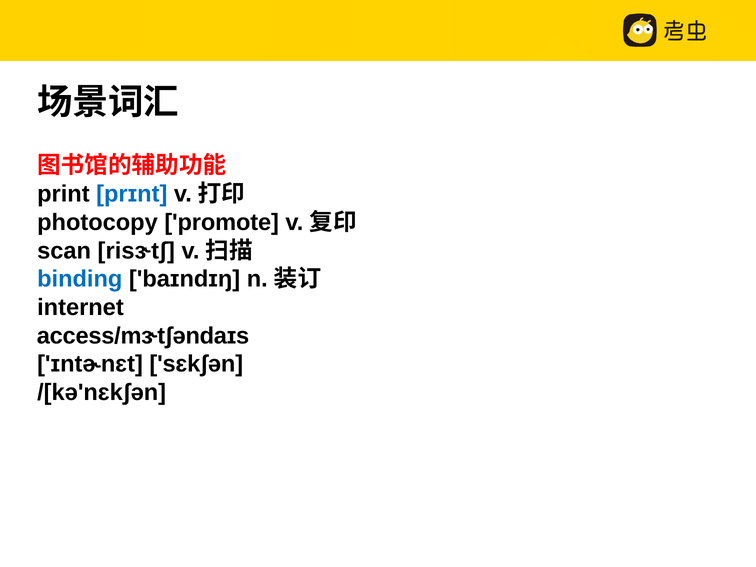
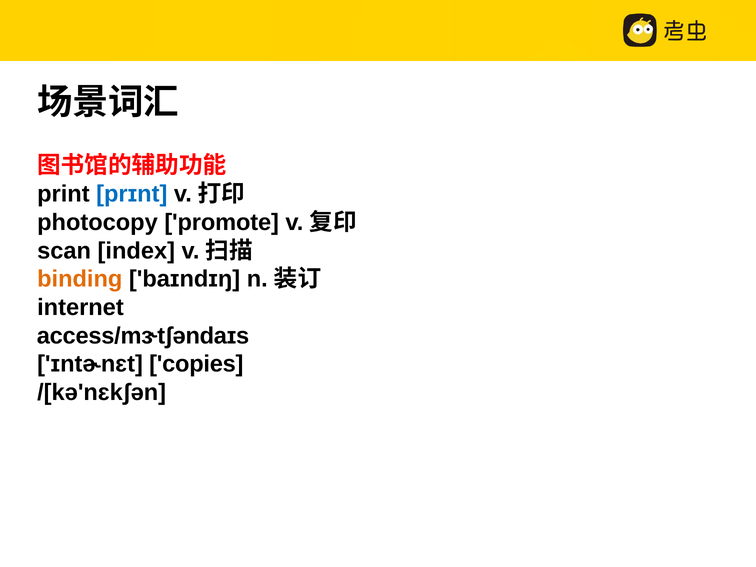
risɝtʃ: risɝtʃ -> index (136, 251)
binding colour: blue -> orange (80, 279)
sɛkʃən: sɛkʃən -> copies (196, 364)
